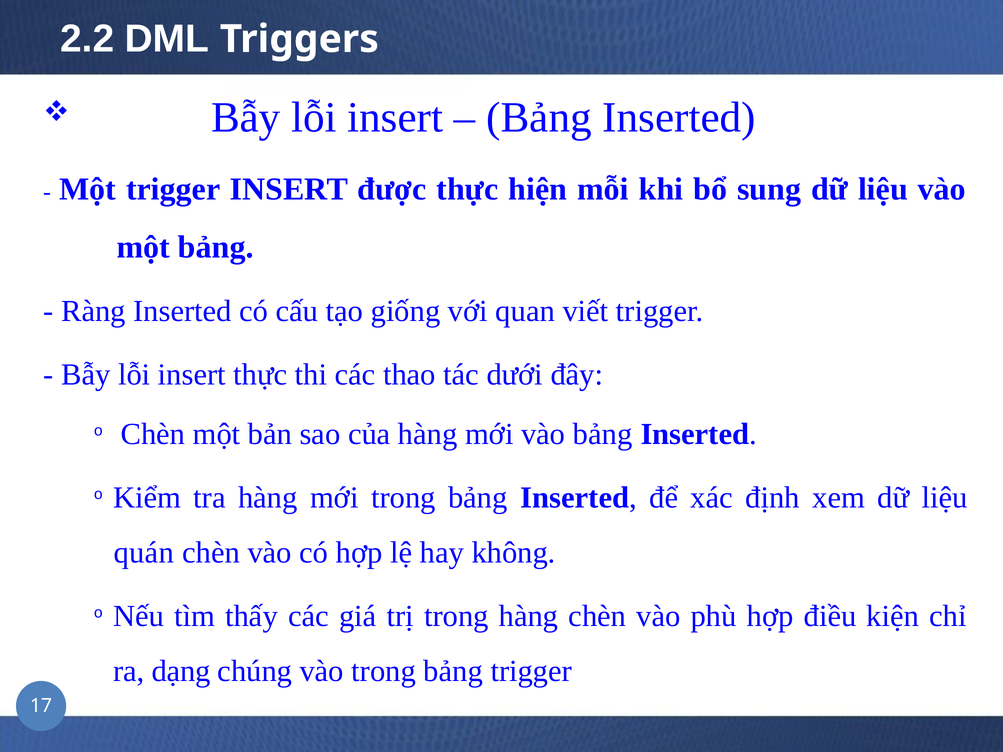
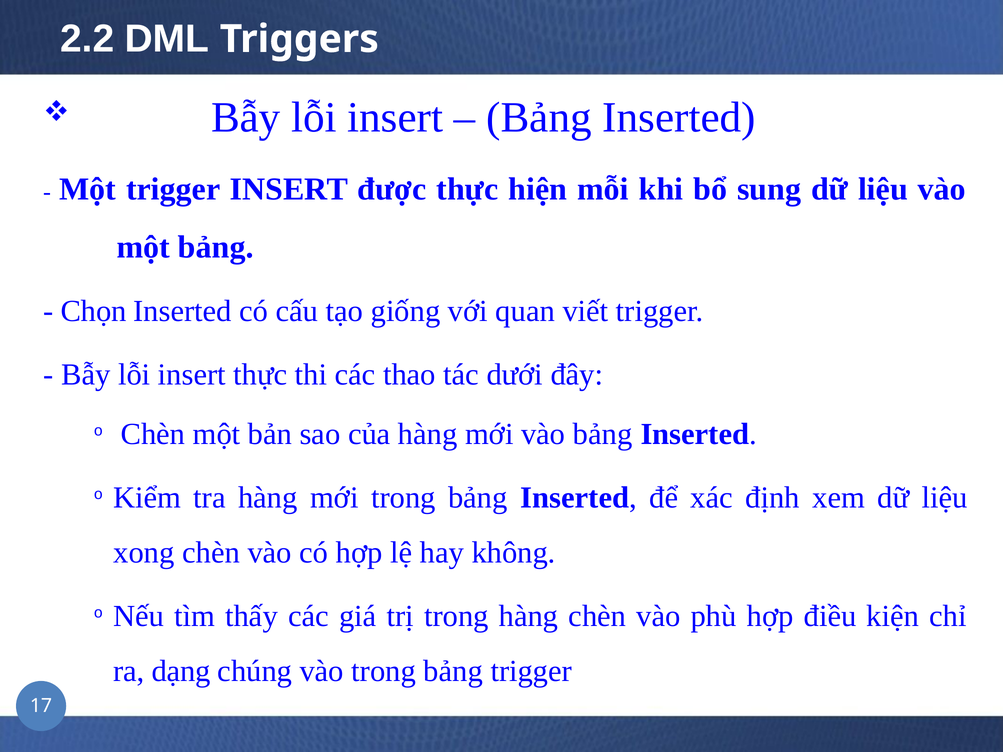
Ràng: Ràng -> Chọn (94, 311)
quán: quán -> xong (144, 553)
